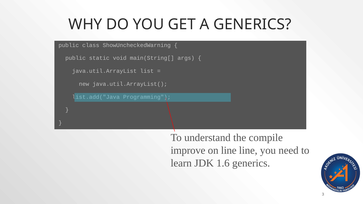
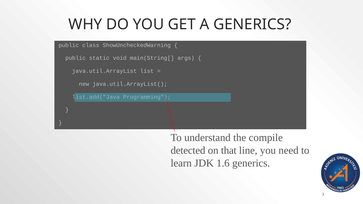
improve: improve -> detected (188, 151)
on line: line -> that (229, 151)
